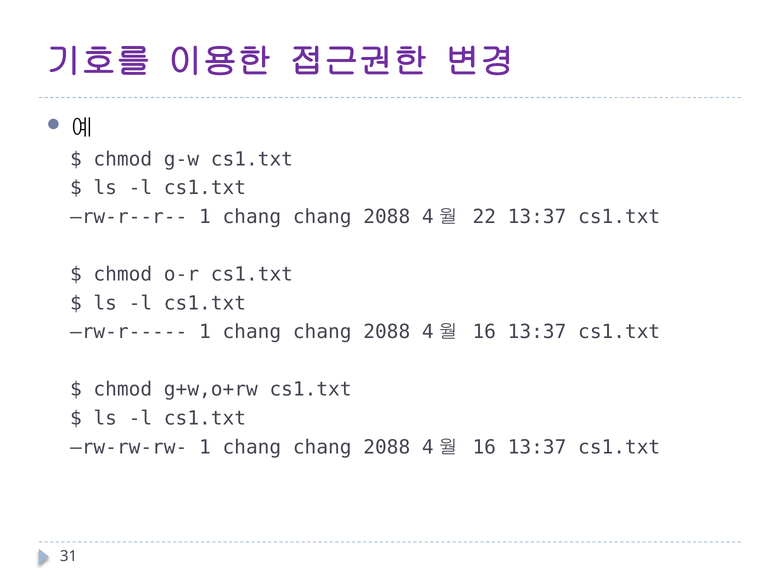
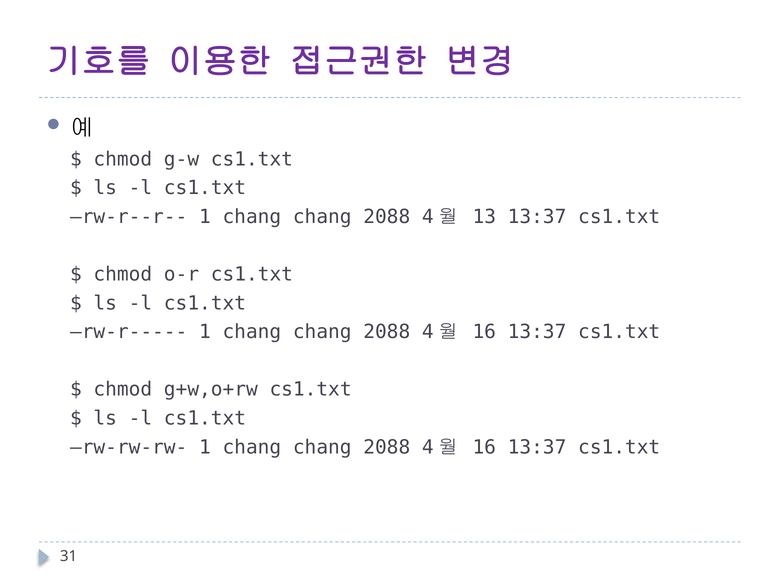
22: 22 -> 13 (484, 217)
